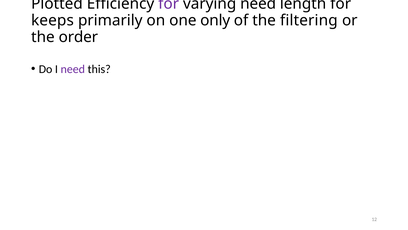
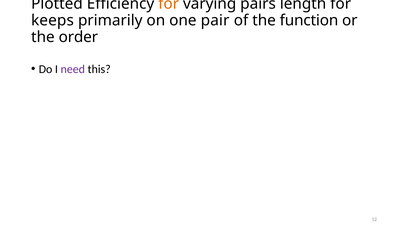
for colour: purple -> orange (169, 4)
varying need: need -> pairs (258, 4)
only: only -> pair (215, 20)
filtering: filtering -> function (309, 20)
